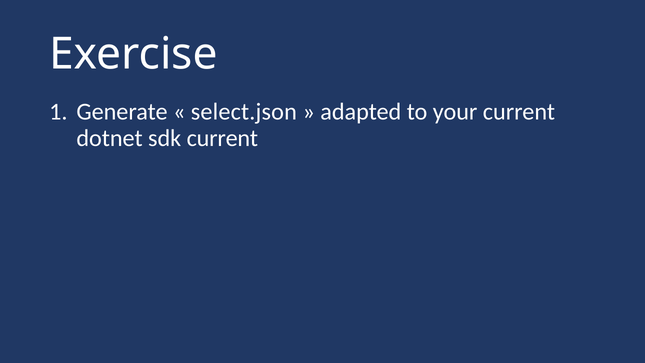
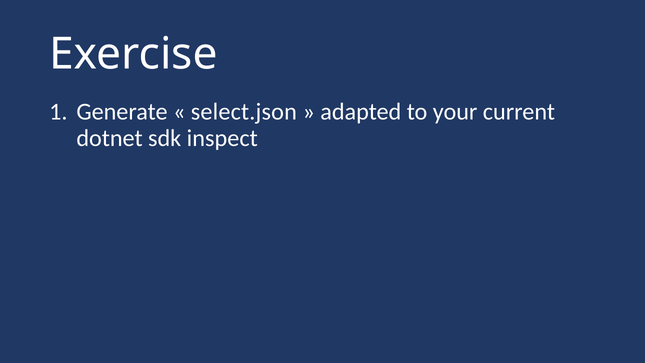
sdk current: current -> inspect (222, 138)
